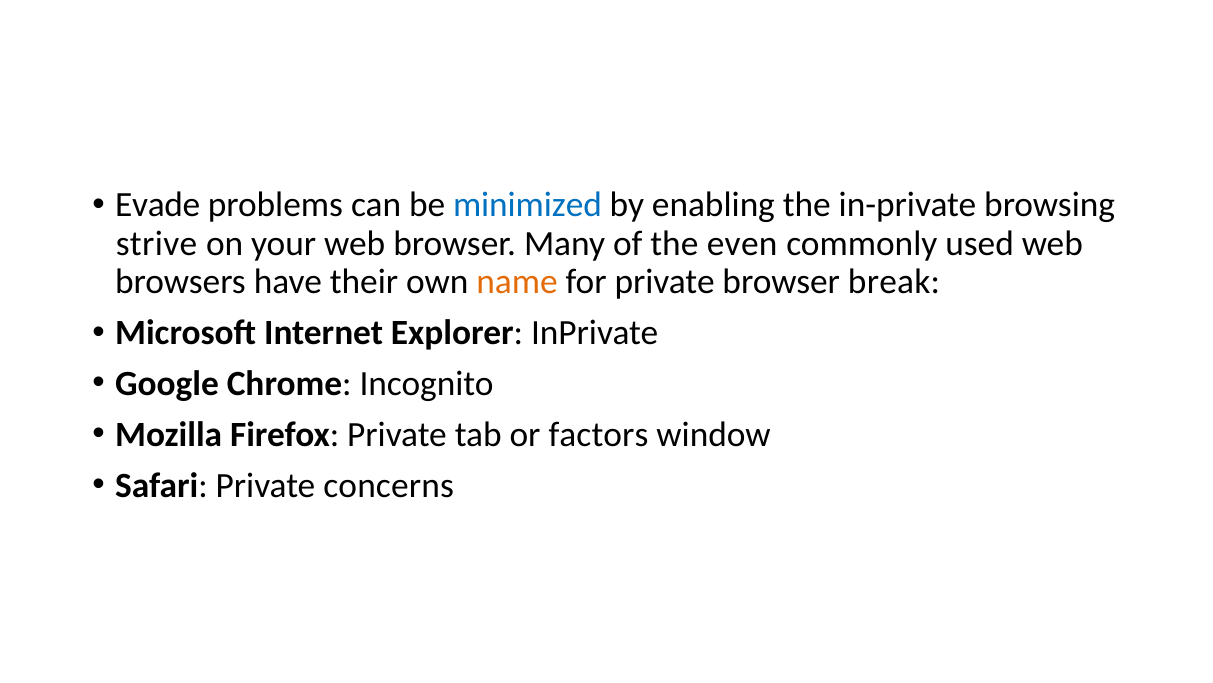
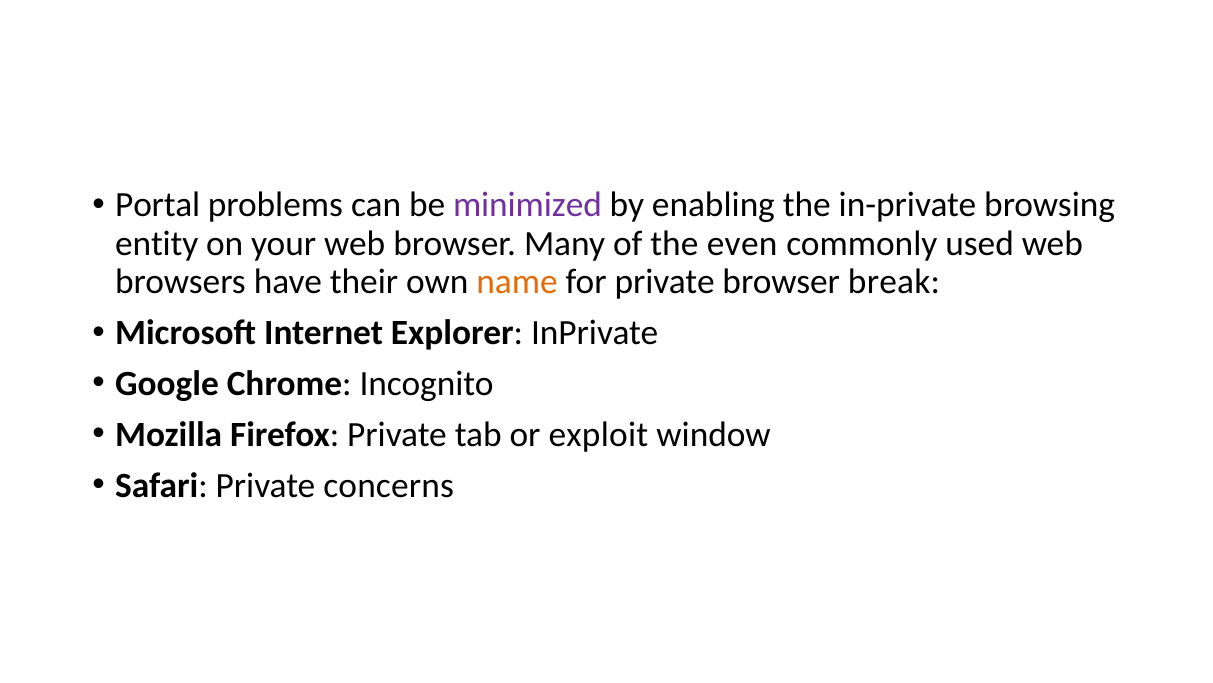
Evade: Evade -> Portal (158, 205)
minimized colour: blue -> purple (527, 205)
strive: strive -> entity (157, 243)
factors: factors -> exploit (598, 434)
